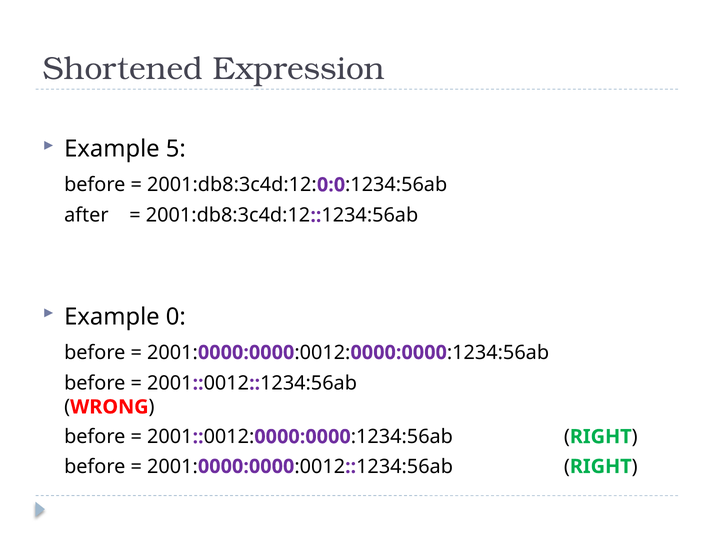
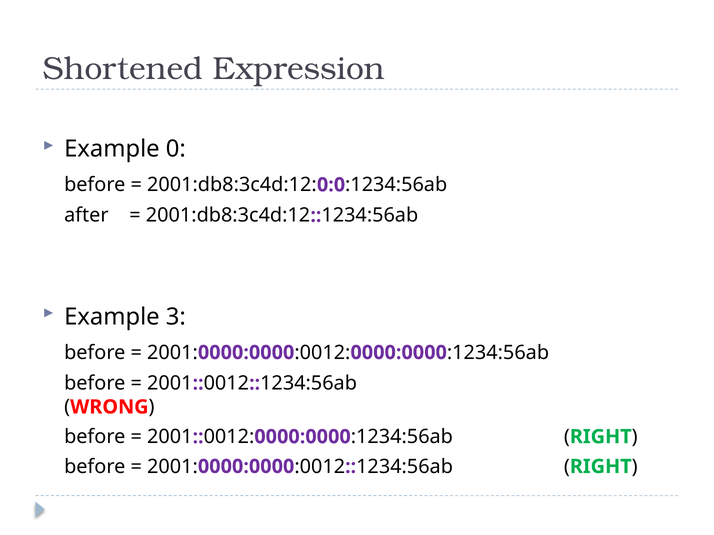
5: 5 -> 0 (176, 149)
0: 0 -> 3 (176, 317)
